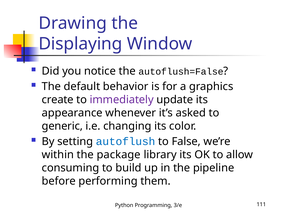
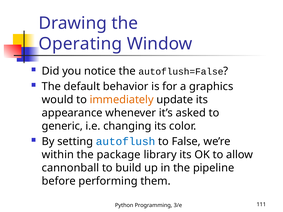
Displaying: Displaying -> Operating (80, 44)
create: create -> would (58, 100)
immediately colour: purple -> orange (122, 100)
consuming: consuming -> cannonball (70, 168)
